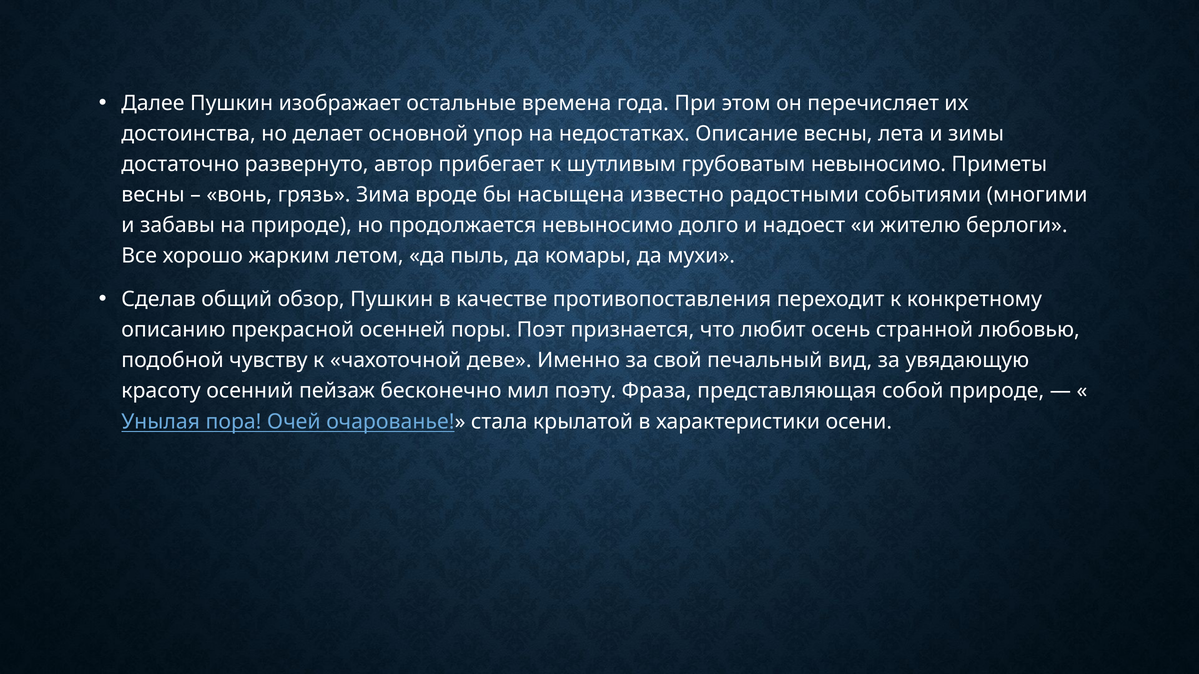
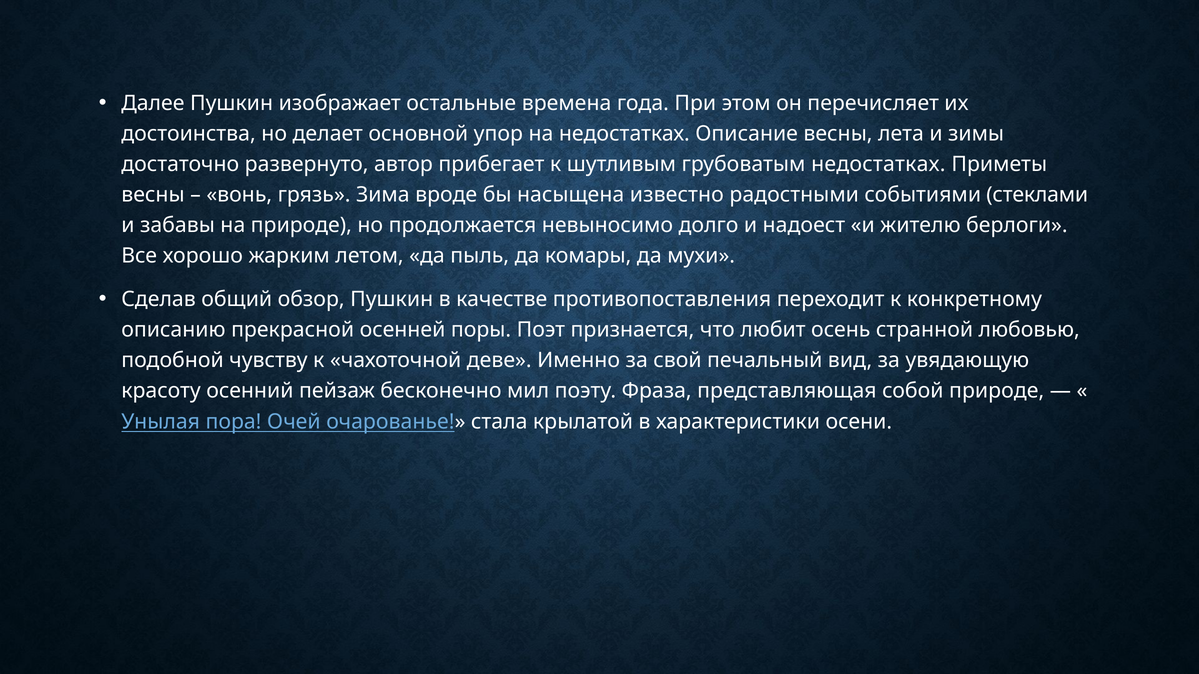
грубоватым невыносимо: невыносимо -> недостатках (878, 164)
многими: многими -> стеклами (1037, 195)
